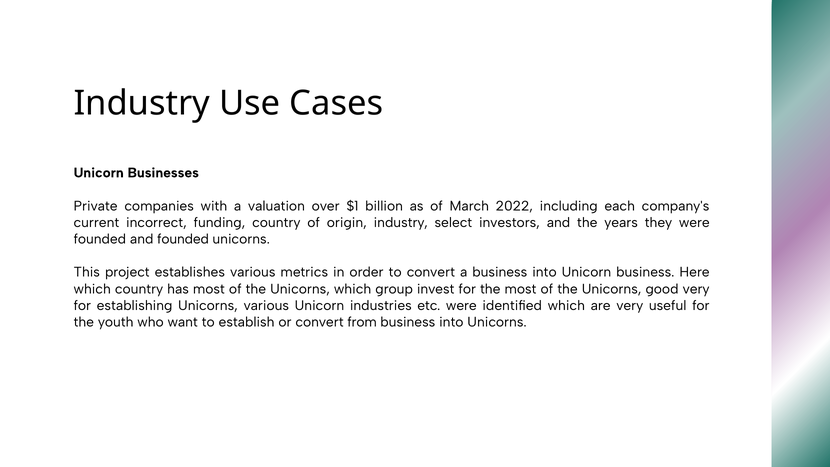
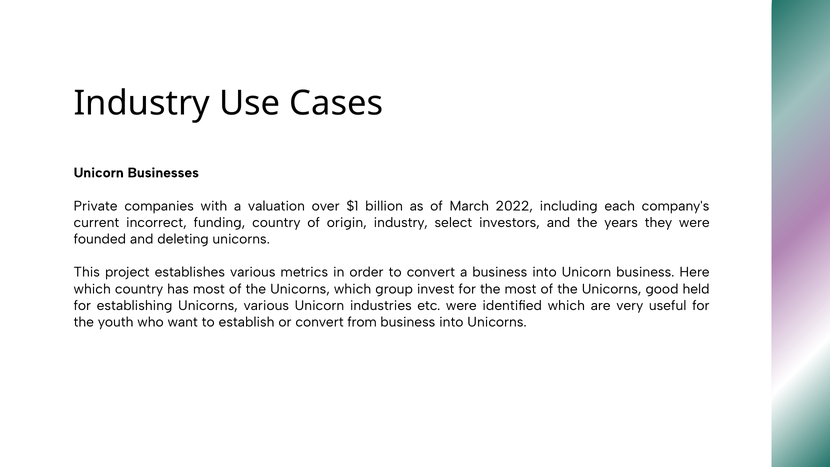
and founded: founded -> deleting (183, 239)
good very: very -> held (696, 289)
